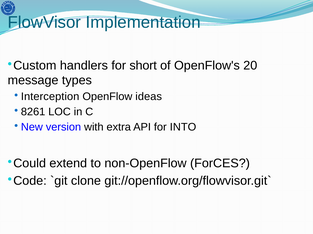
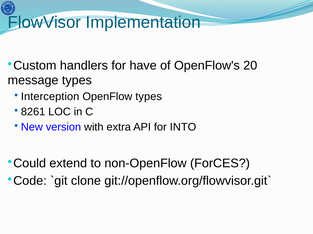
short: short -> have (143, 66)
OpenFlow ideas: ideas -> types (149, 97)
